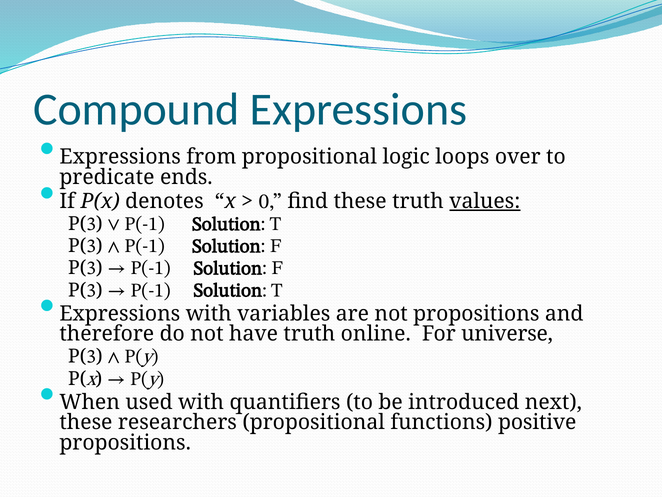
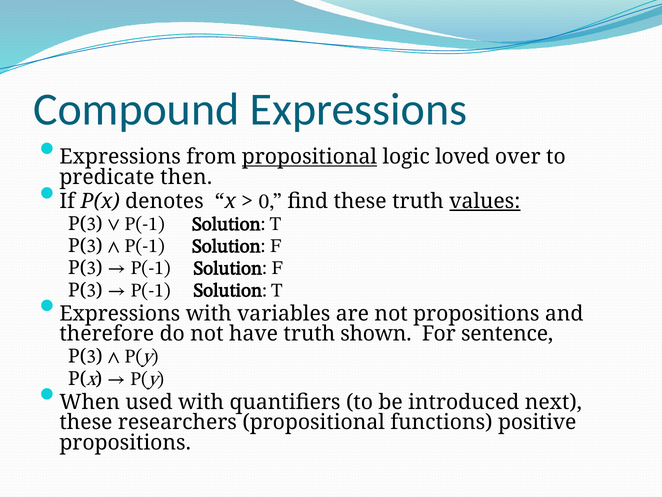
propositional underline: none -> present (309, 157)
loops: loops -> loved (462, 157)
ends: ends -> then (186, 177)
online: online -> shown (376, 334)
universe: universe -> sentence (507, 334)
